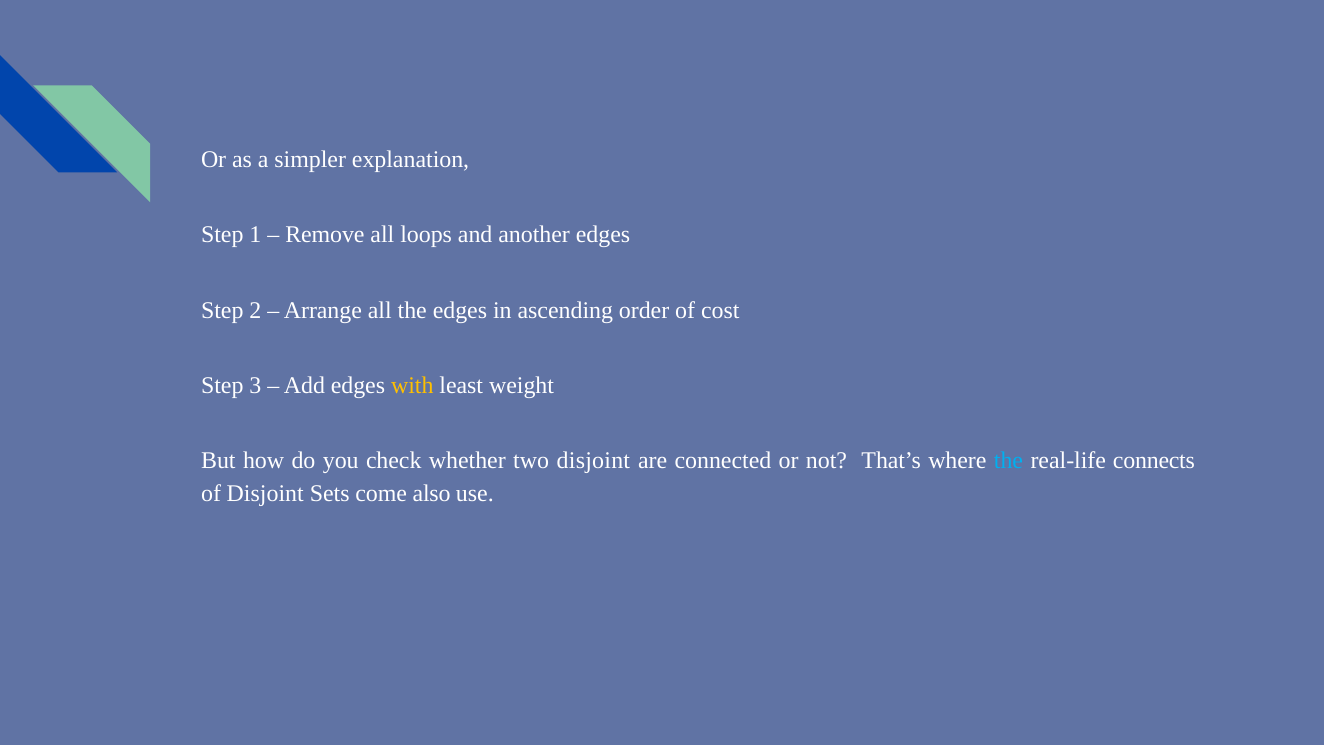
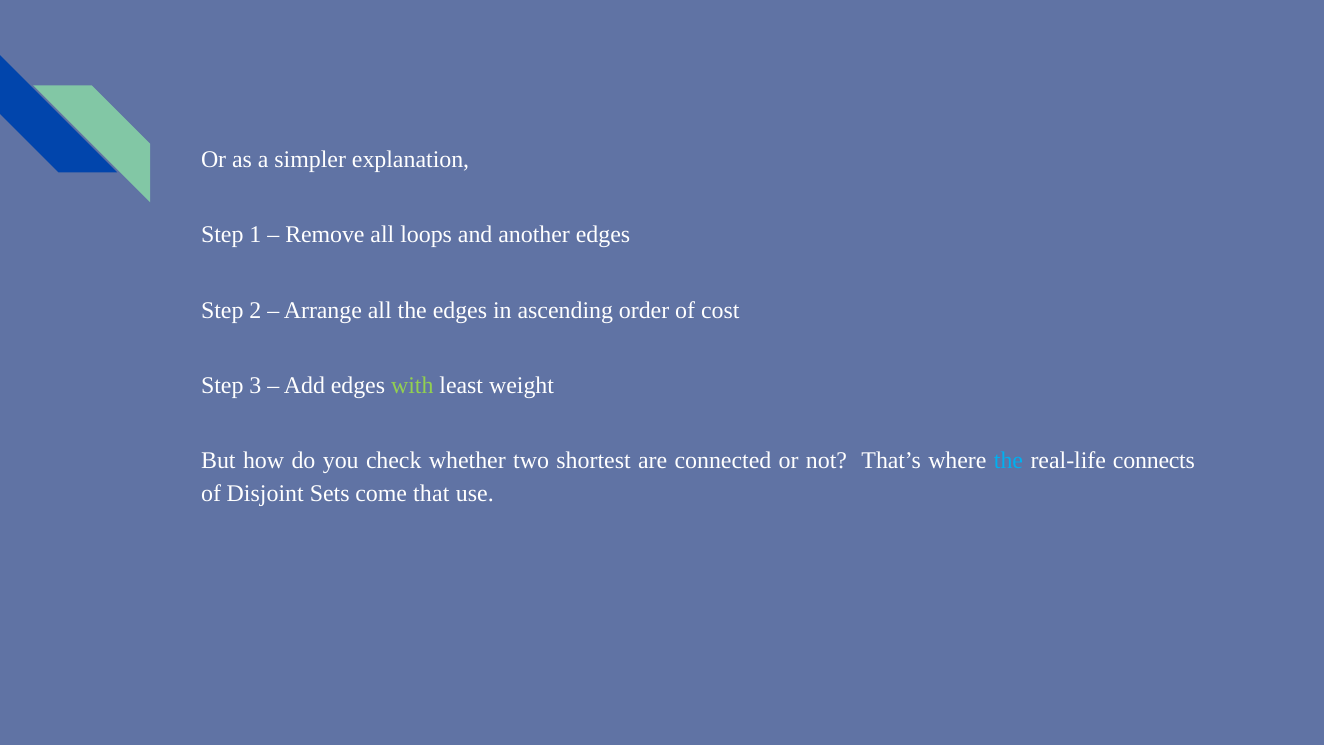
with colour: yellow -> light green (412, 385)
two disjoint: disjoint -> shortest (594, 461)
also: also -> that (431, 494)
